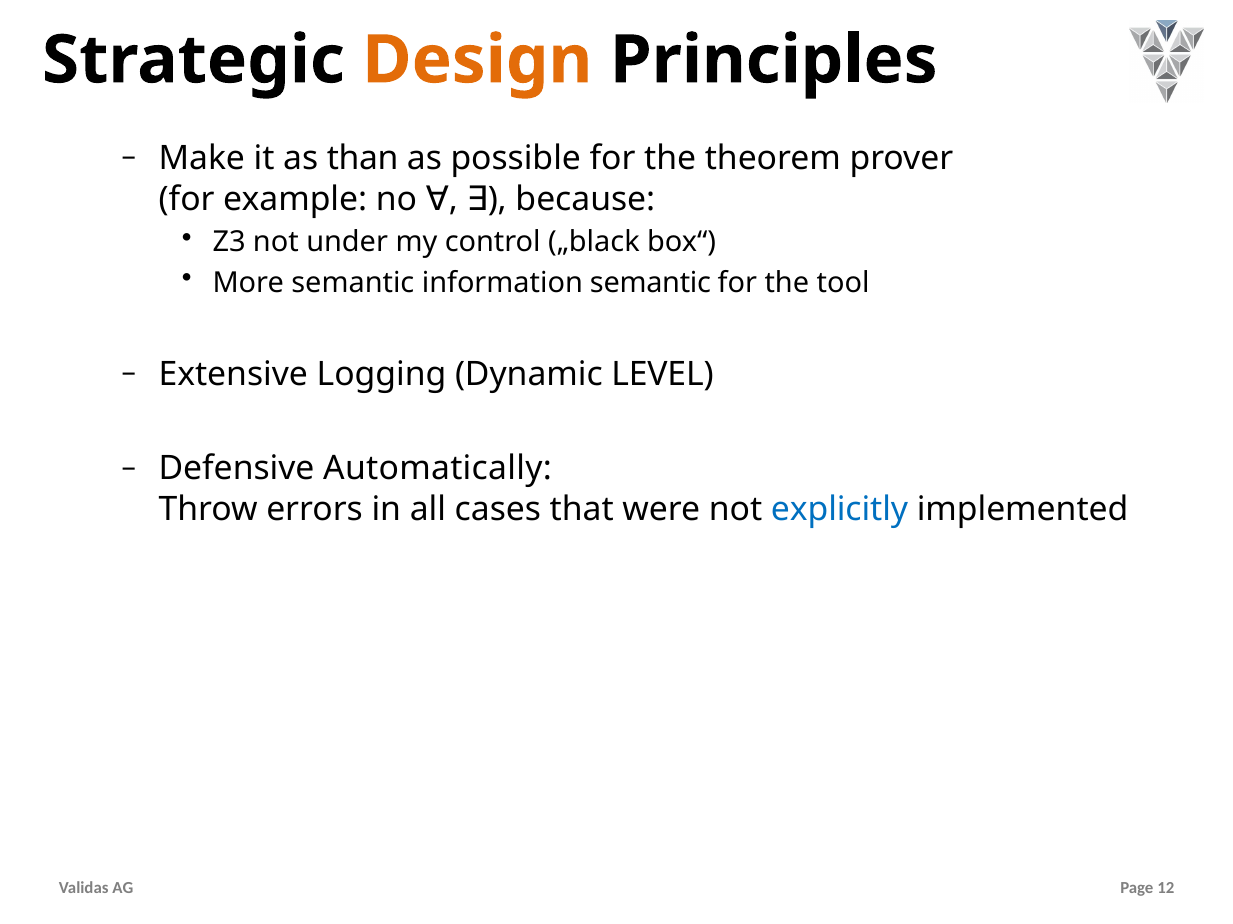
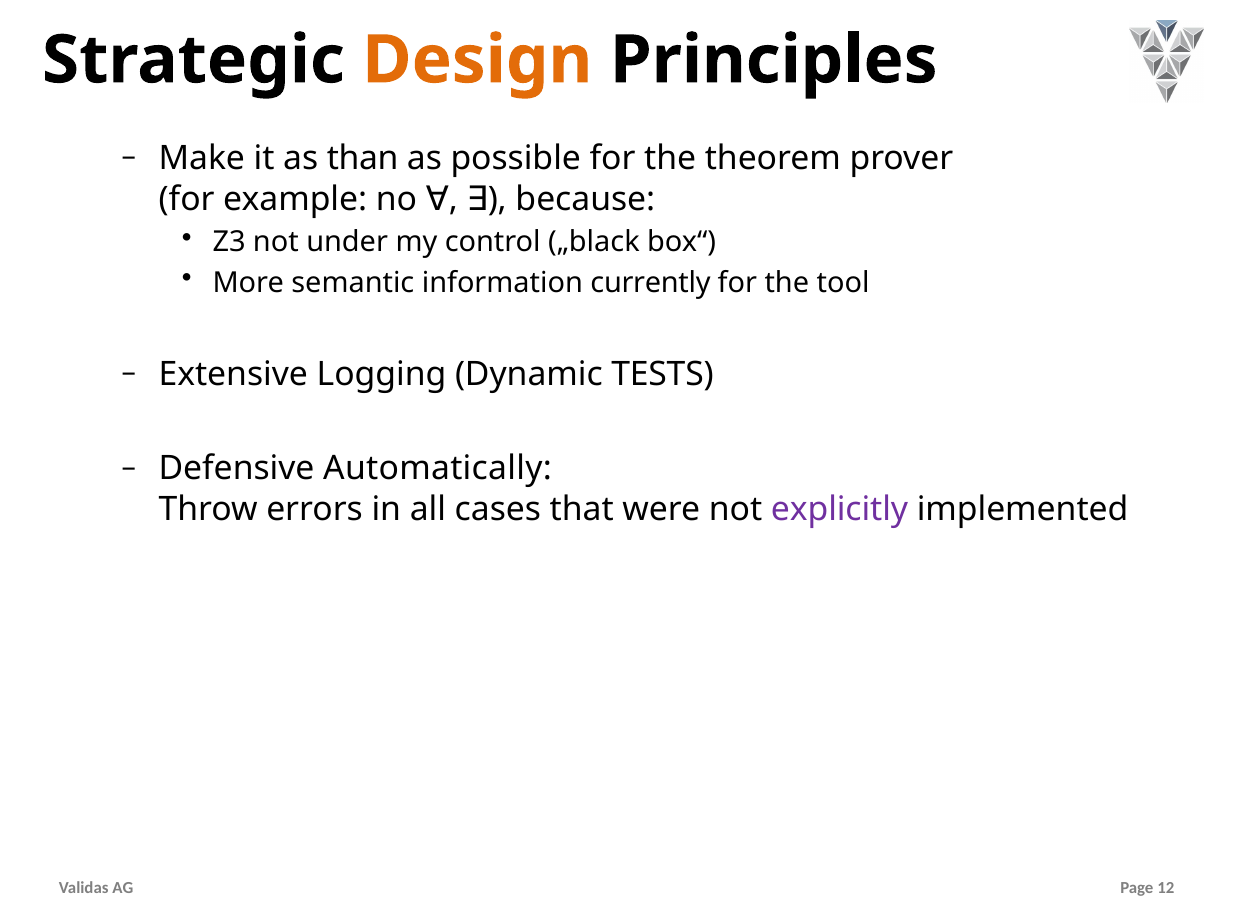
information semantic: semantic -> currently (650, 283)
LEVEL: LEVEL -> TESTS (663, 375)
explicitly colour: blue -> purple (840, 510)
